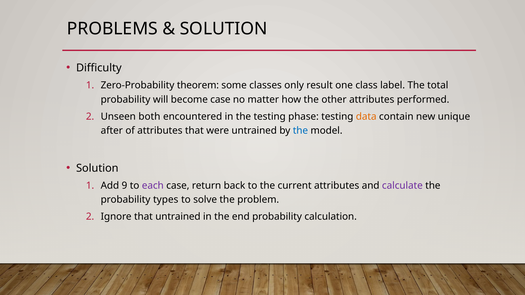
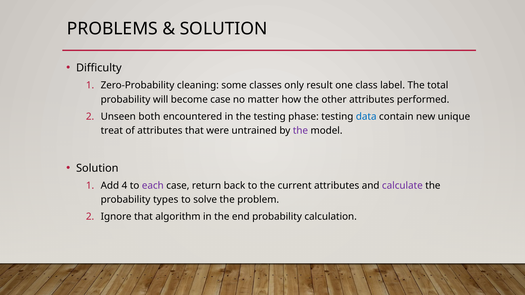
theorem: theorem -> cleaning (198, 85)
data colour: orange -> blue (366, 117)
after: after -> treat (112, 131)
the colour: blue -> purple (300, 131)
9: 9 -> 4 (124, 186)
that untrained: untrained -> algorithm (178, 217)
